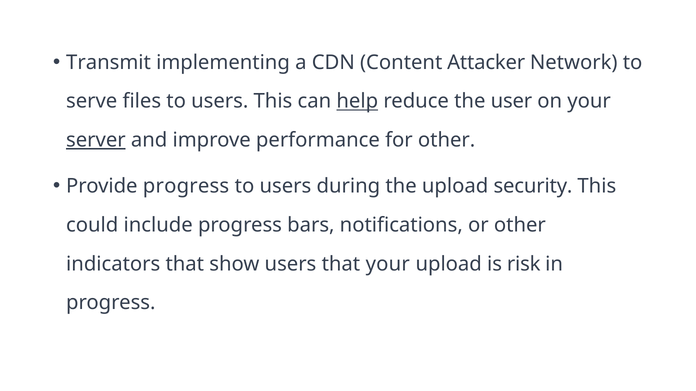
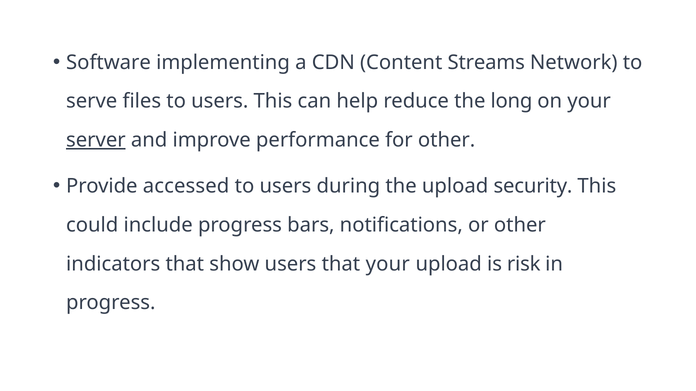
Transmit: Transmit -> Software (109, 63)
Attacker: Attacker -> Streams (486, 63)
help underline: present -> none (357, 101)
user: user -> long (511, 101)
Provide progress: progress -> accessed (186, 186)
